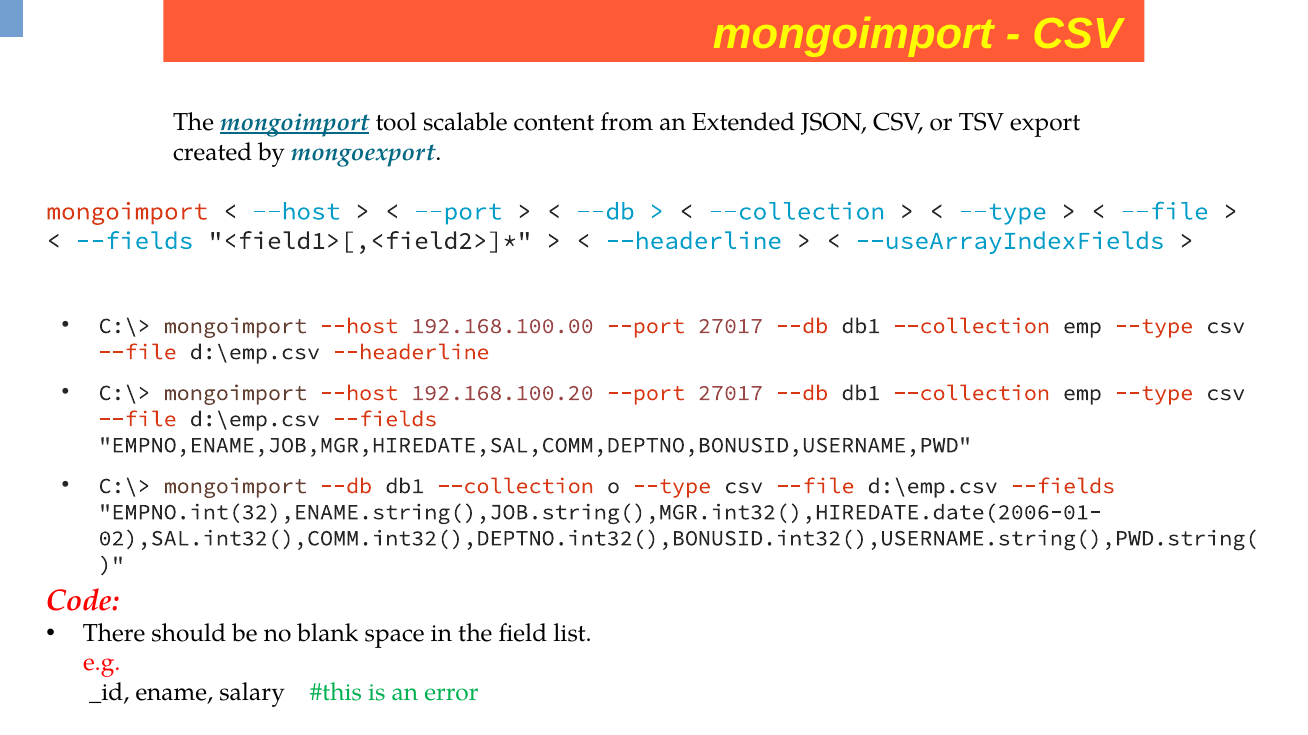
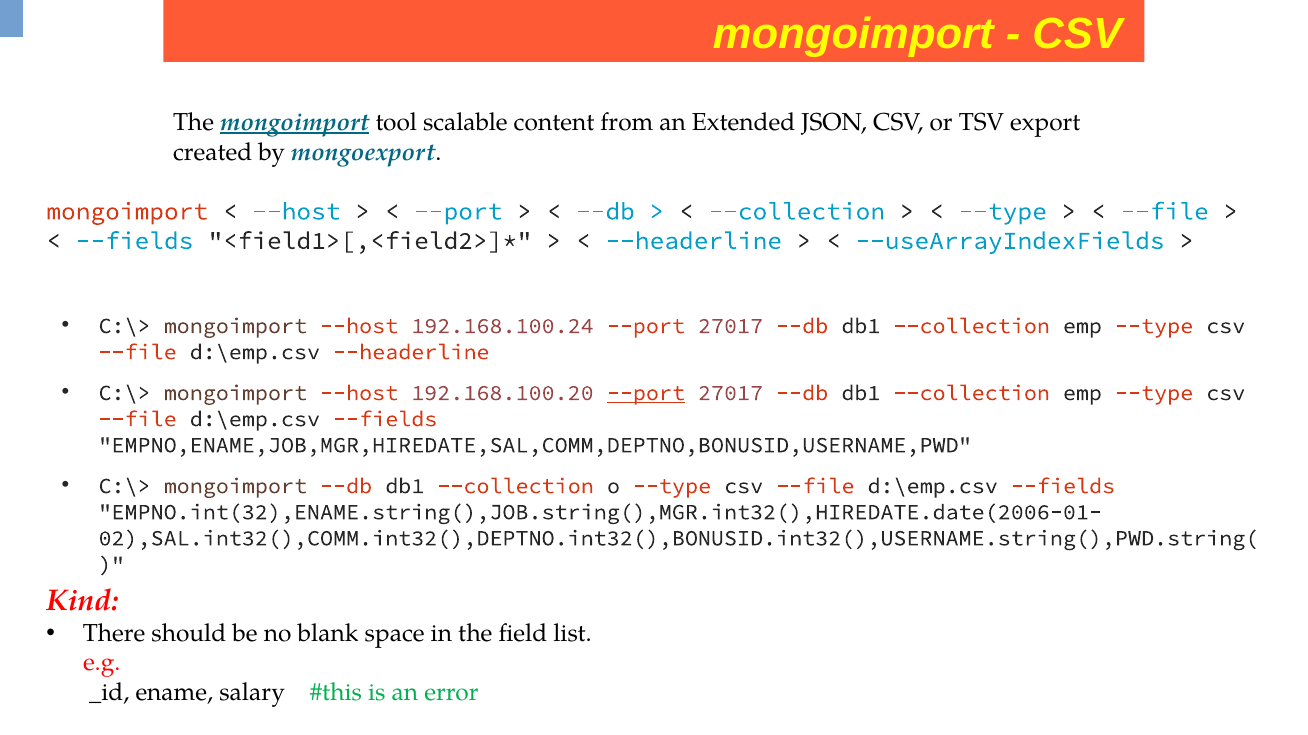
192.168.100.00: 192.168.100.00 -> 192.168.100.24 (503, 326)
--port underline: none -> present (646, 393)
Code: Code -> Kind (82, 602)
